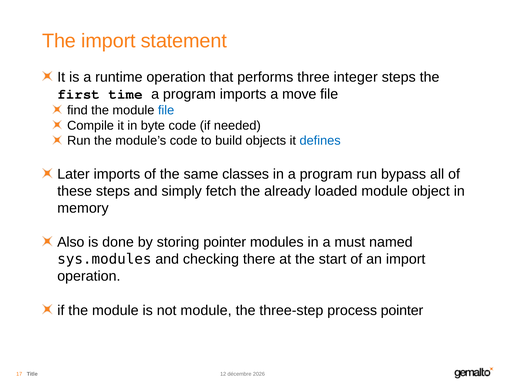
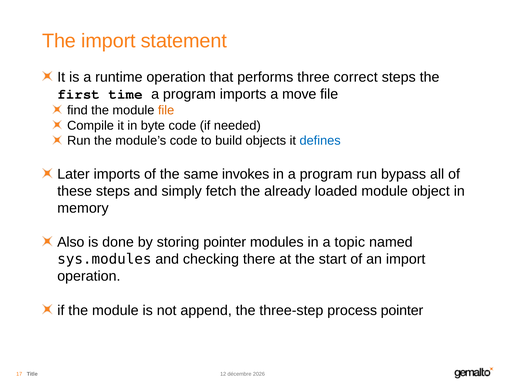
integer: integer -> correct (356, 77)
file colour: blue -> orange (166, 110)
classes: classes -> invokes (246, 174)
must: must -> topic (350, 242)
not module: module -> append (206, 311)
